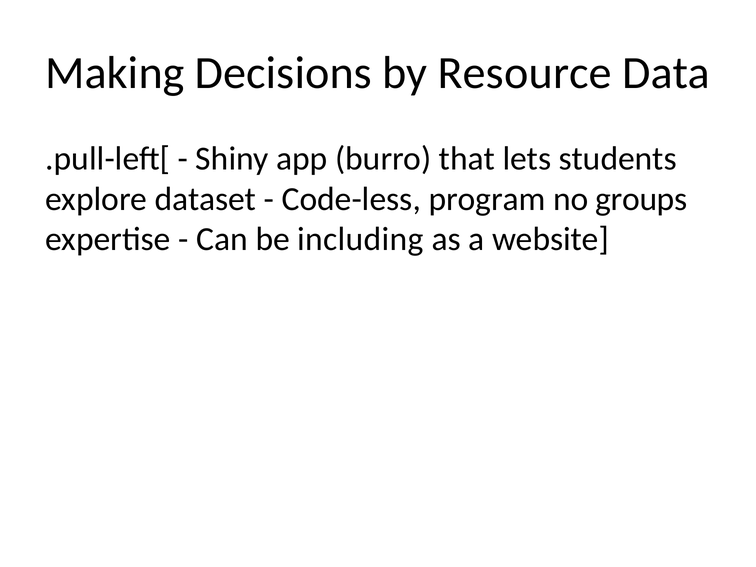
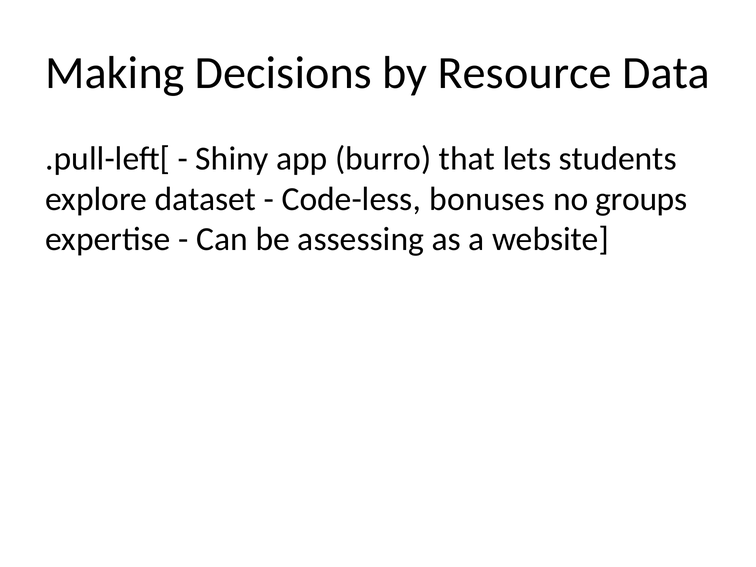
program: program -> bonuses (487, 199)
including: including -> assessing (361, 239)
